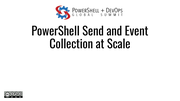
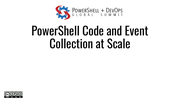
Send: Send -> Code (93, 32)
